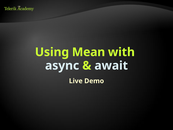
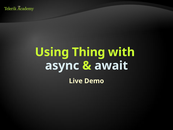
Mean: Mean -> Thing (89, 52)
